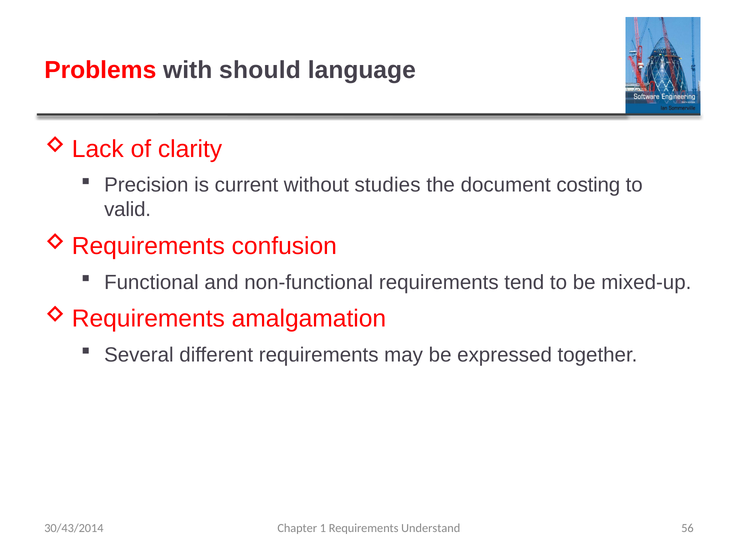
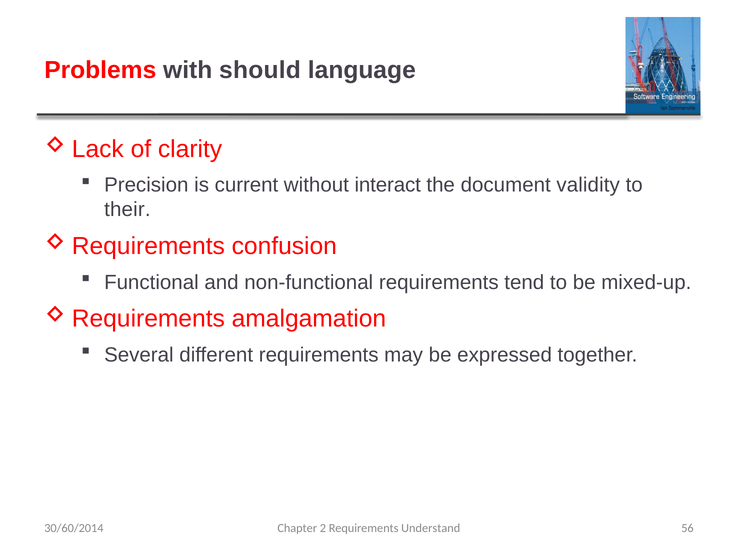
studies: studies -> interact (388, 185)
costing: costing -> validity (588, 185)
valid: valid -> their (127, 210)
30/43/2014: 30/43/2014 -> 30/60/2014 (74, 529)
1: 1 -> 2 (323, 529)
